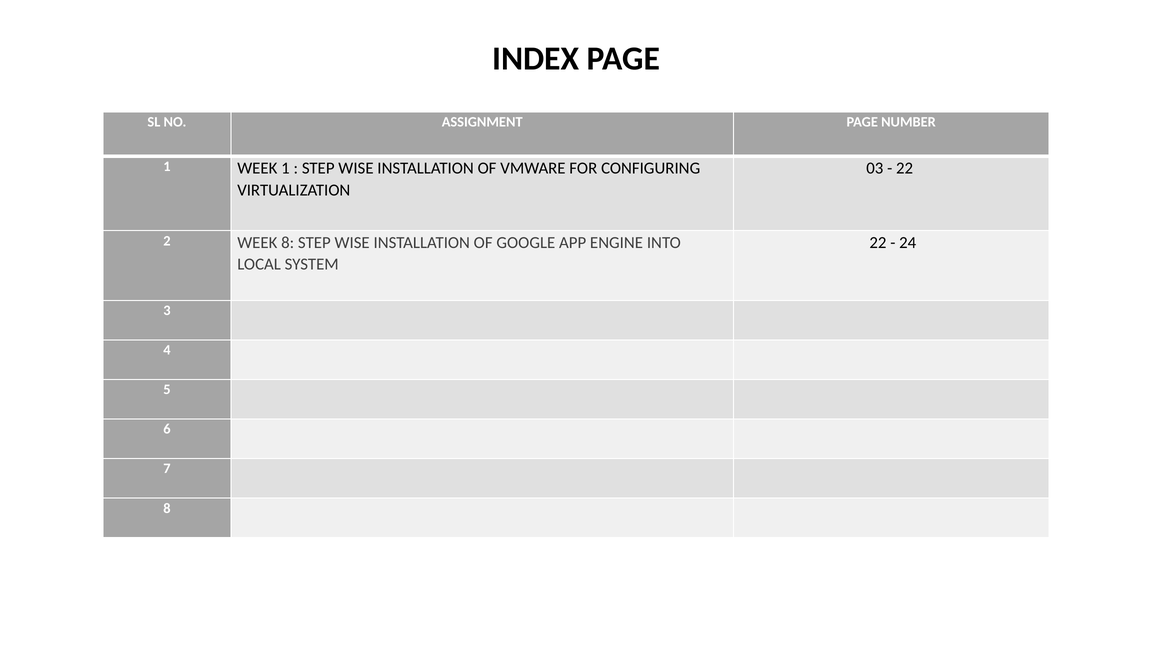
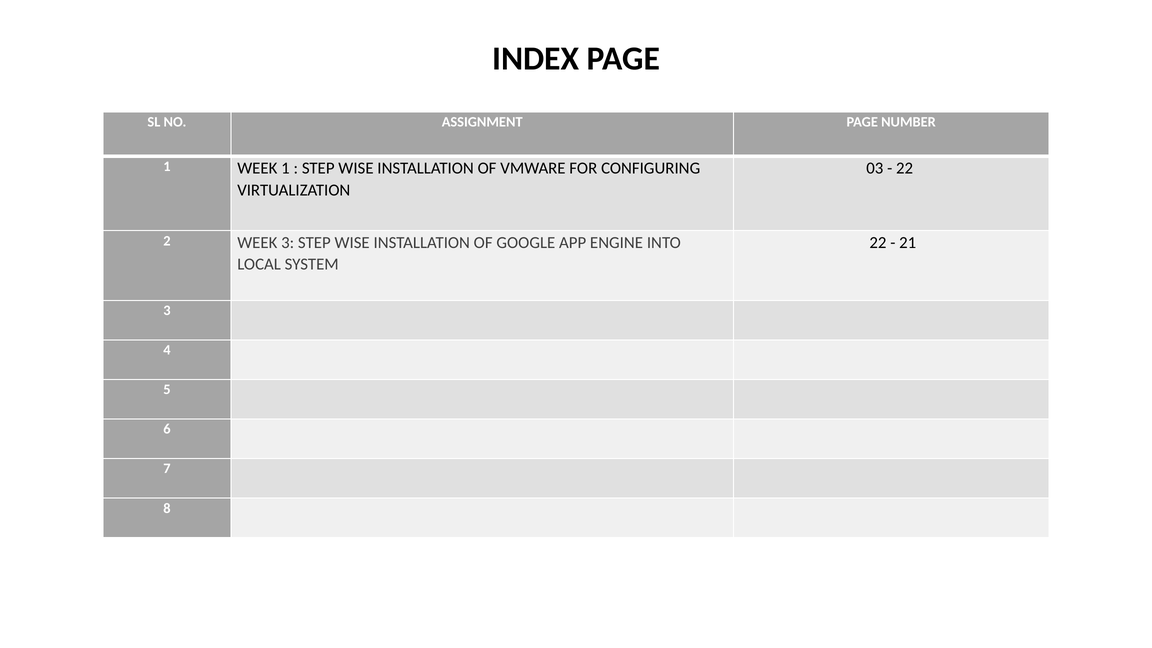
WEEK 8: 8 -> 3 (288, 243)
24: 24 -> 21 (908, 243)
